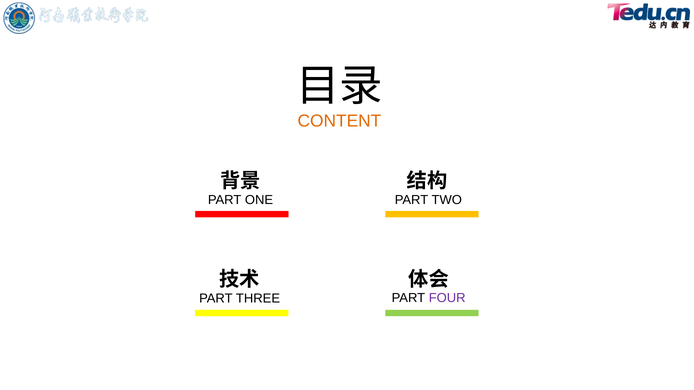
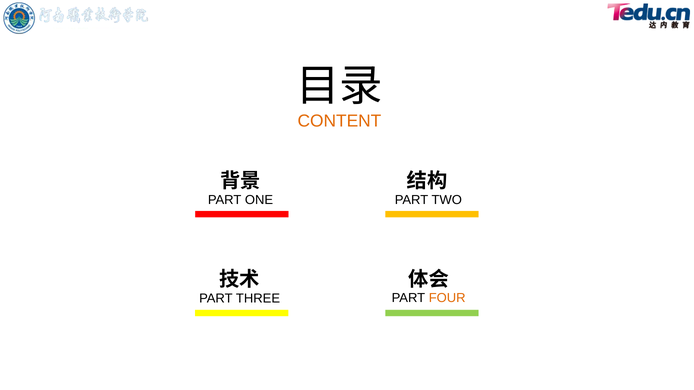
FOUR colour: purple -> orange (447, 298)
